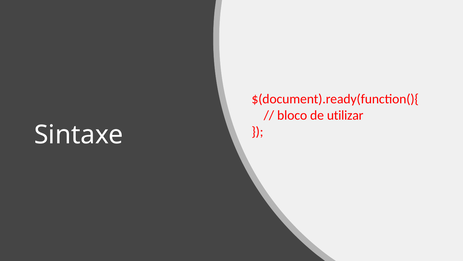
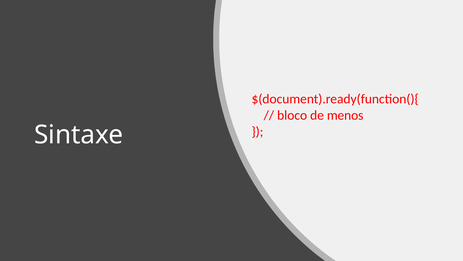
utilizar: utilizar -> menos (345, 115)
